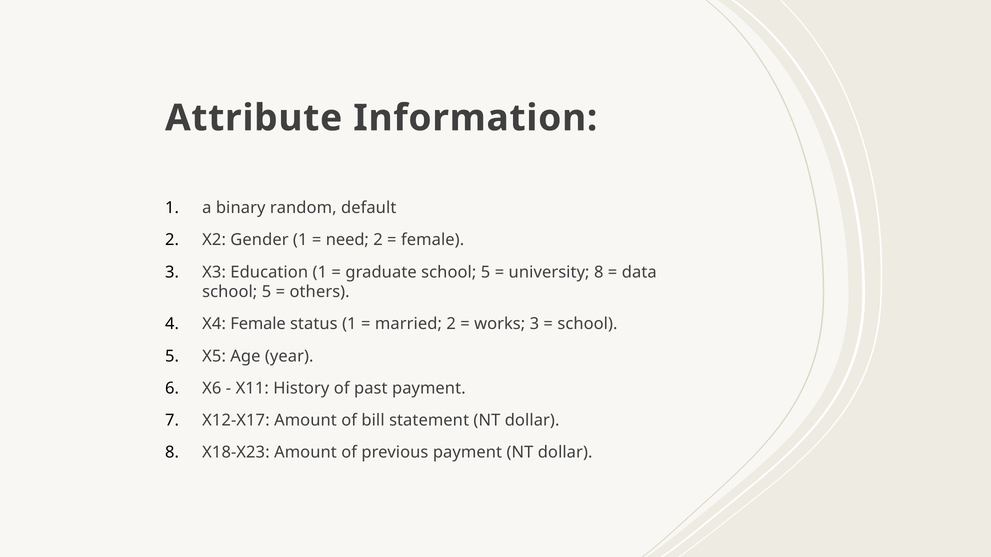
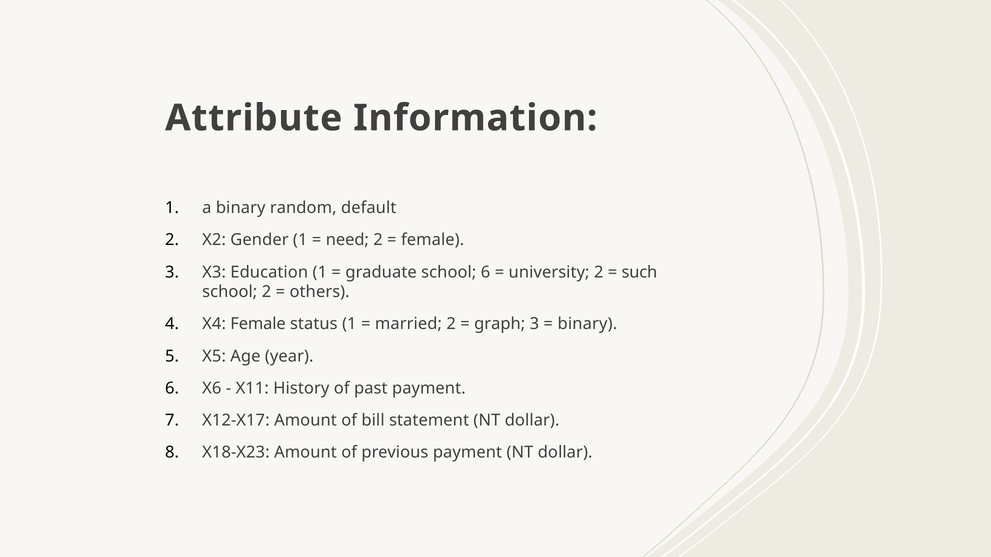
graduate school 5: 5 -> 6 (486, 272)
university 8: 8 -> 2 (599, 272)
data: data -> such (639, 272)
5: 5 -> 2 (267, 292)
works: works -> graph (500, 324)
school: school -> binary (587, 324)
